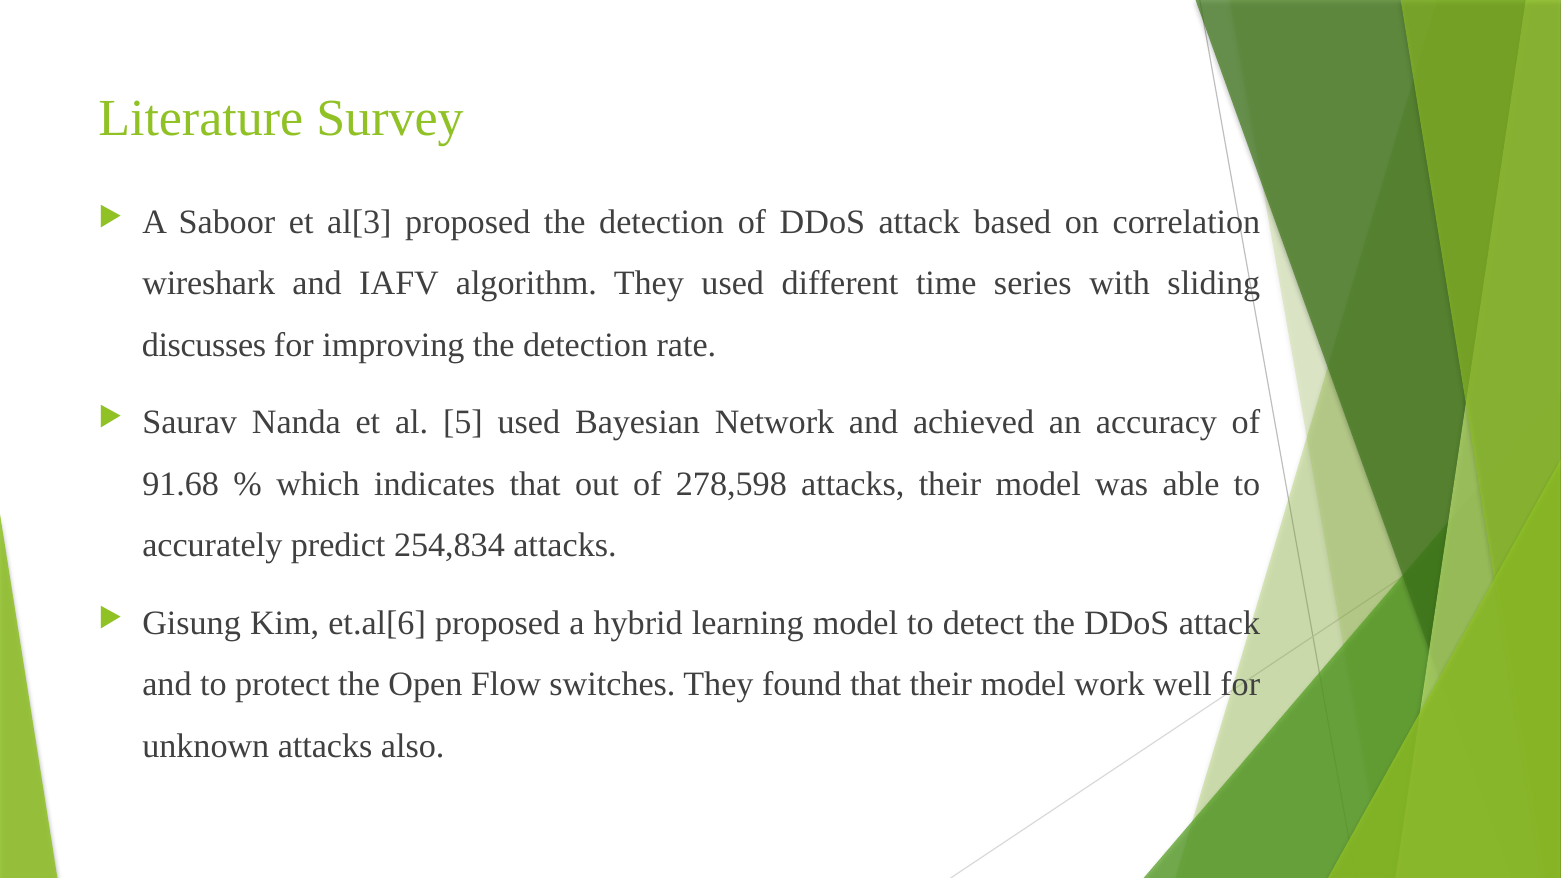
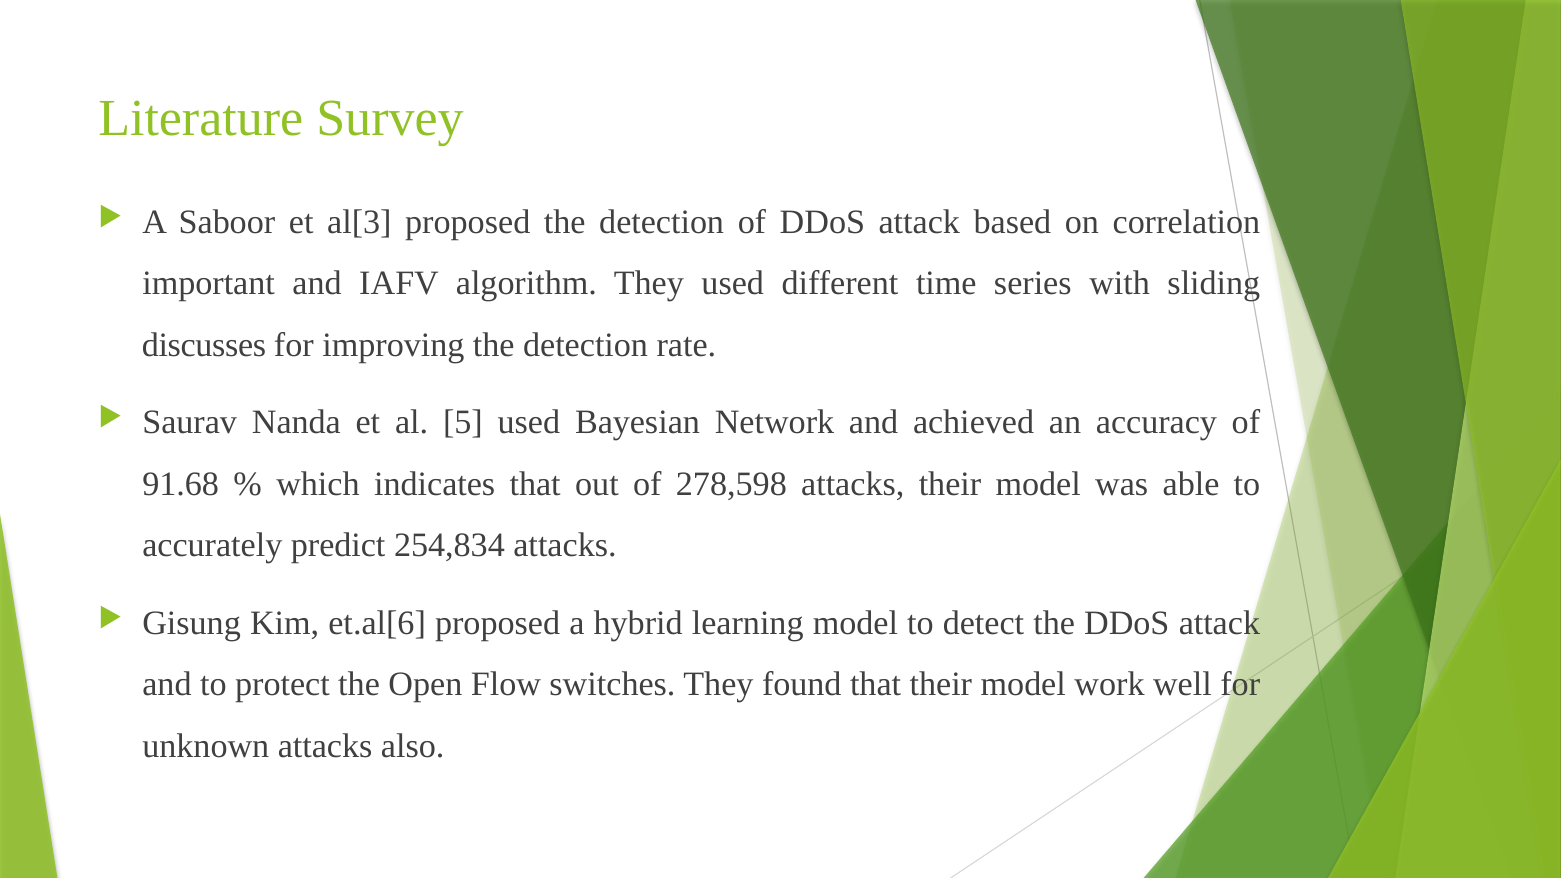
wireshark: wireshark -> important (209, 283)
